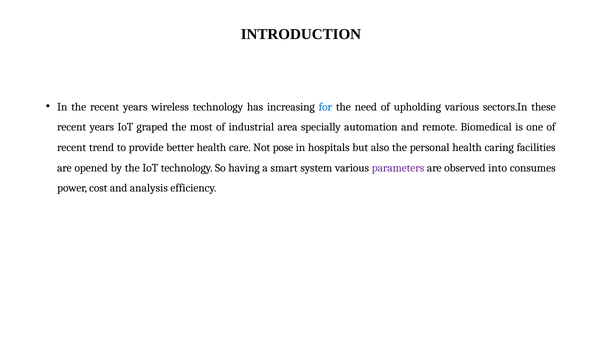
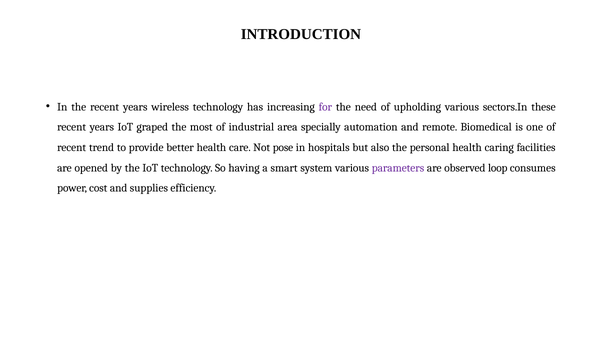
for colour: blue -> purple (325, 107)
into: into -> loop (498, 168)
analysis: analysis -> supplies (149, 188)
